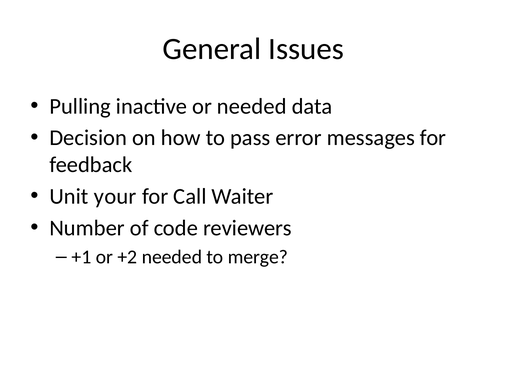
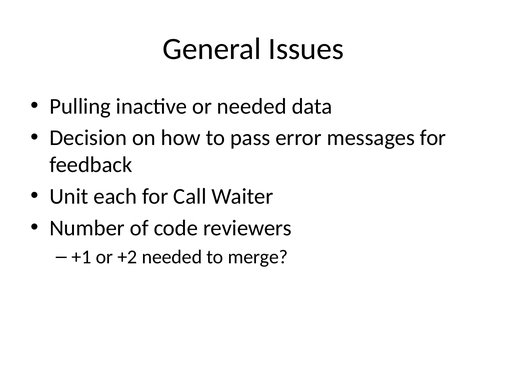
your: your -> each (115, 197)
